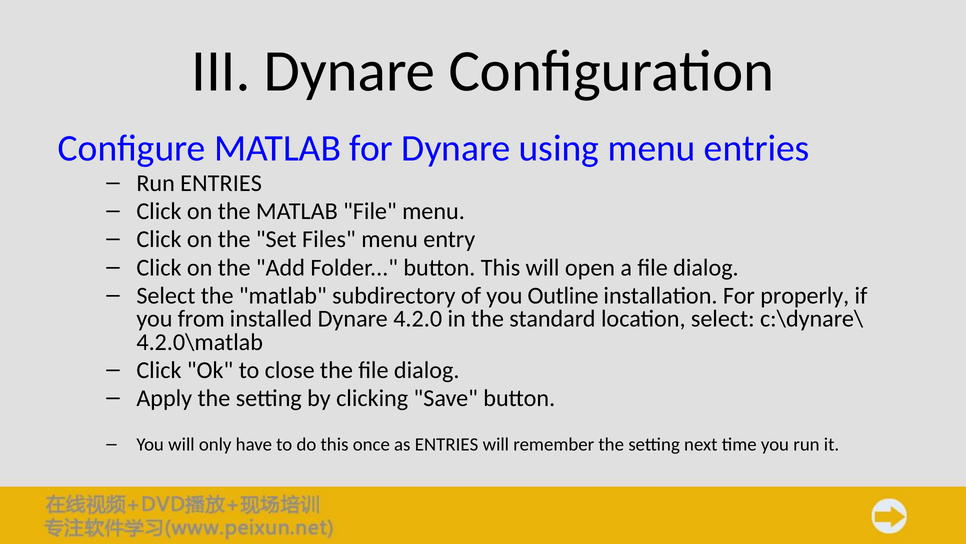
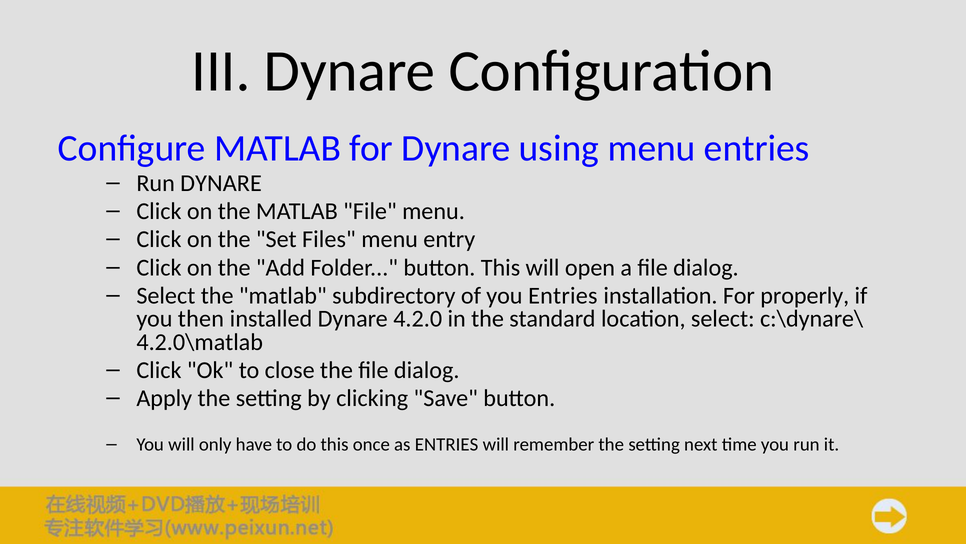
Run ENTRIES: ENTRIES -> DYNARE (221, 183)
you Outline: Outline -> Entries (563, 295)
from: from -> then (201, 318)
